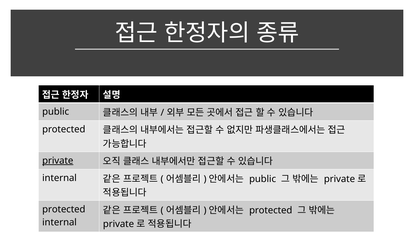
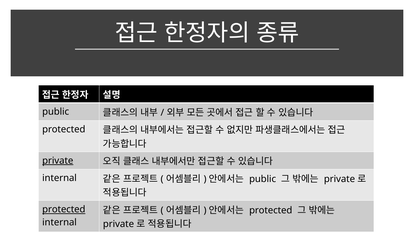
protected underline: none -> present (64, 209)
